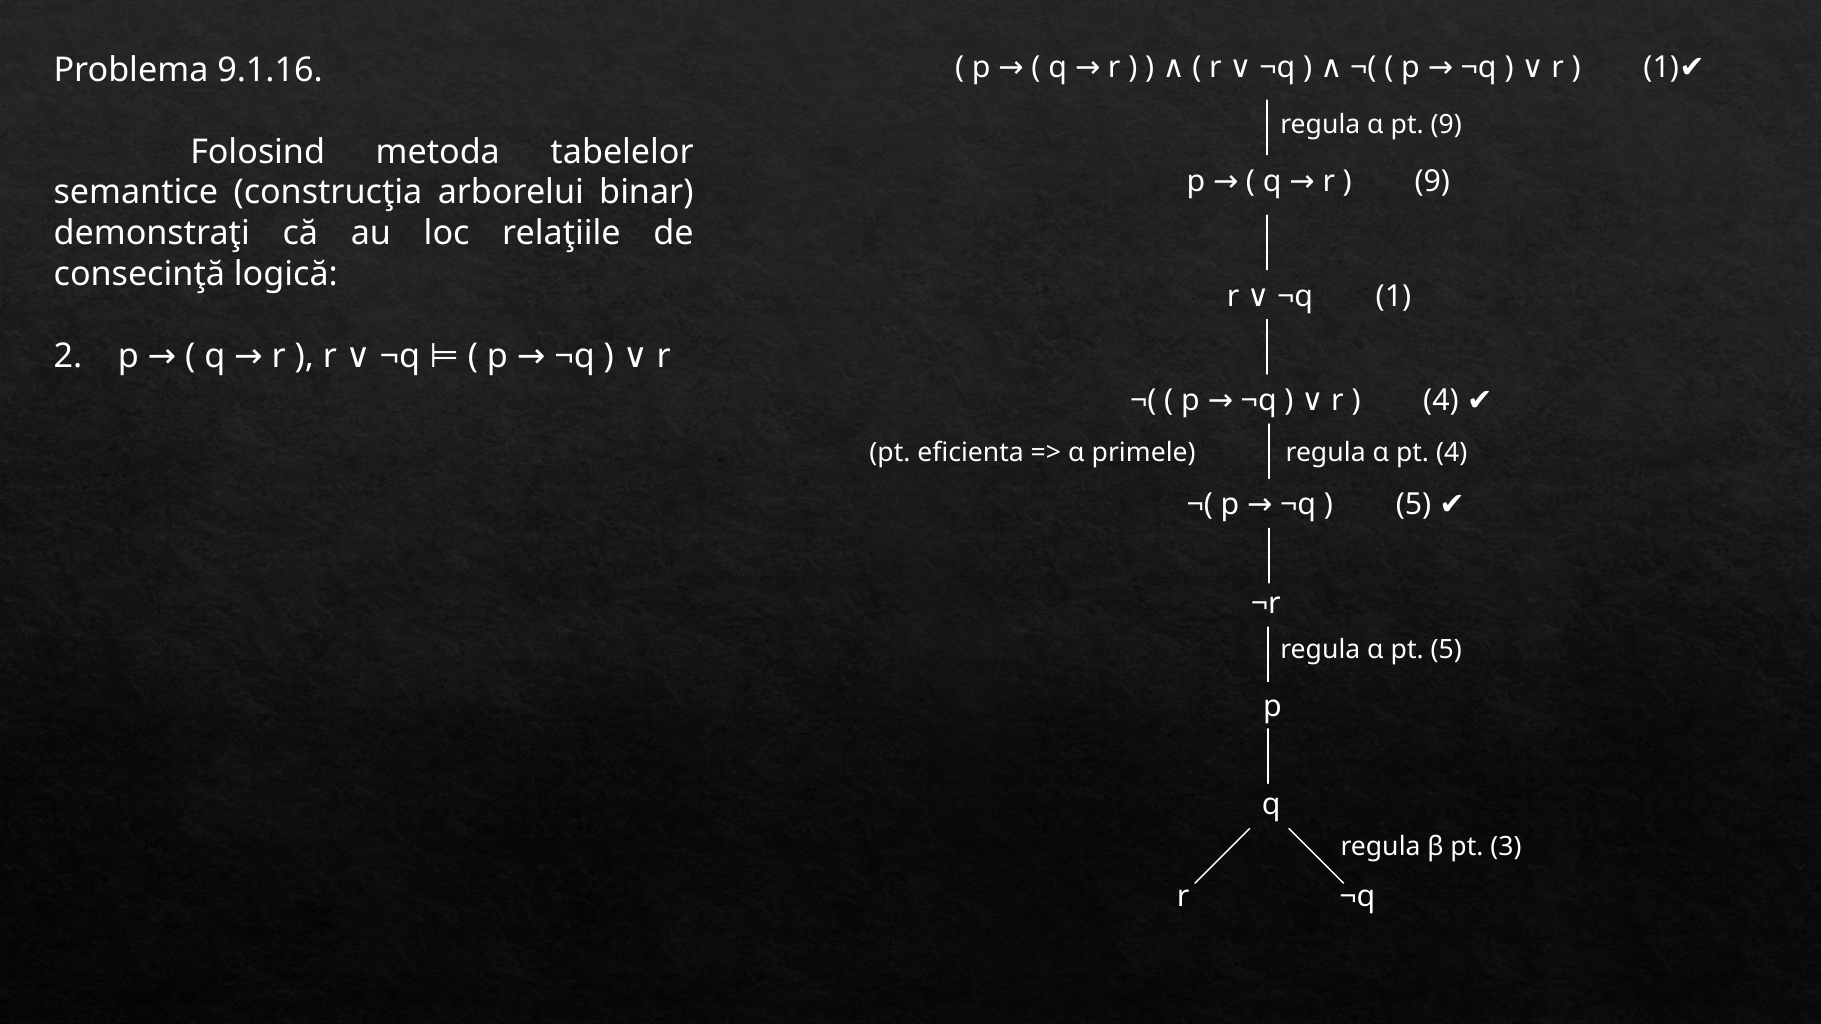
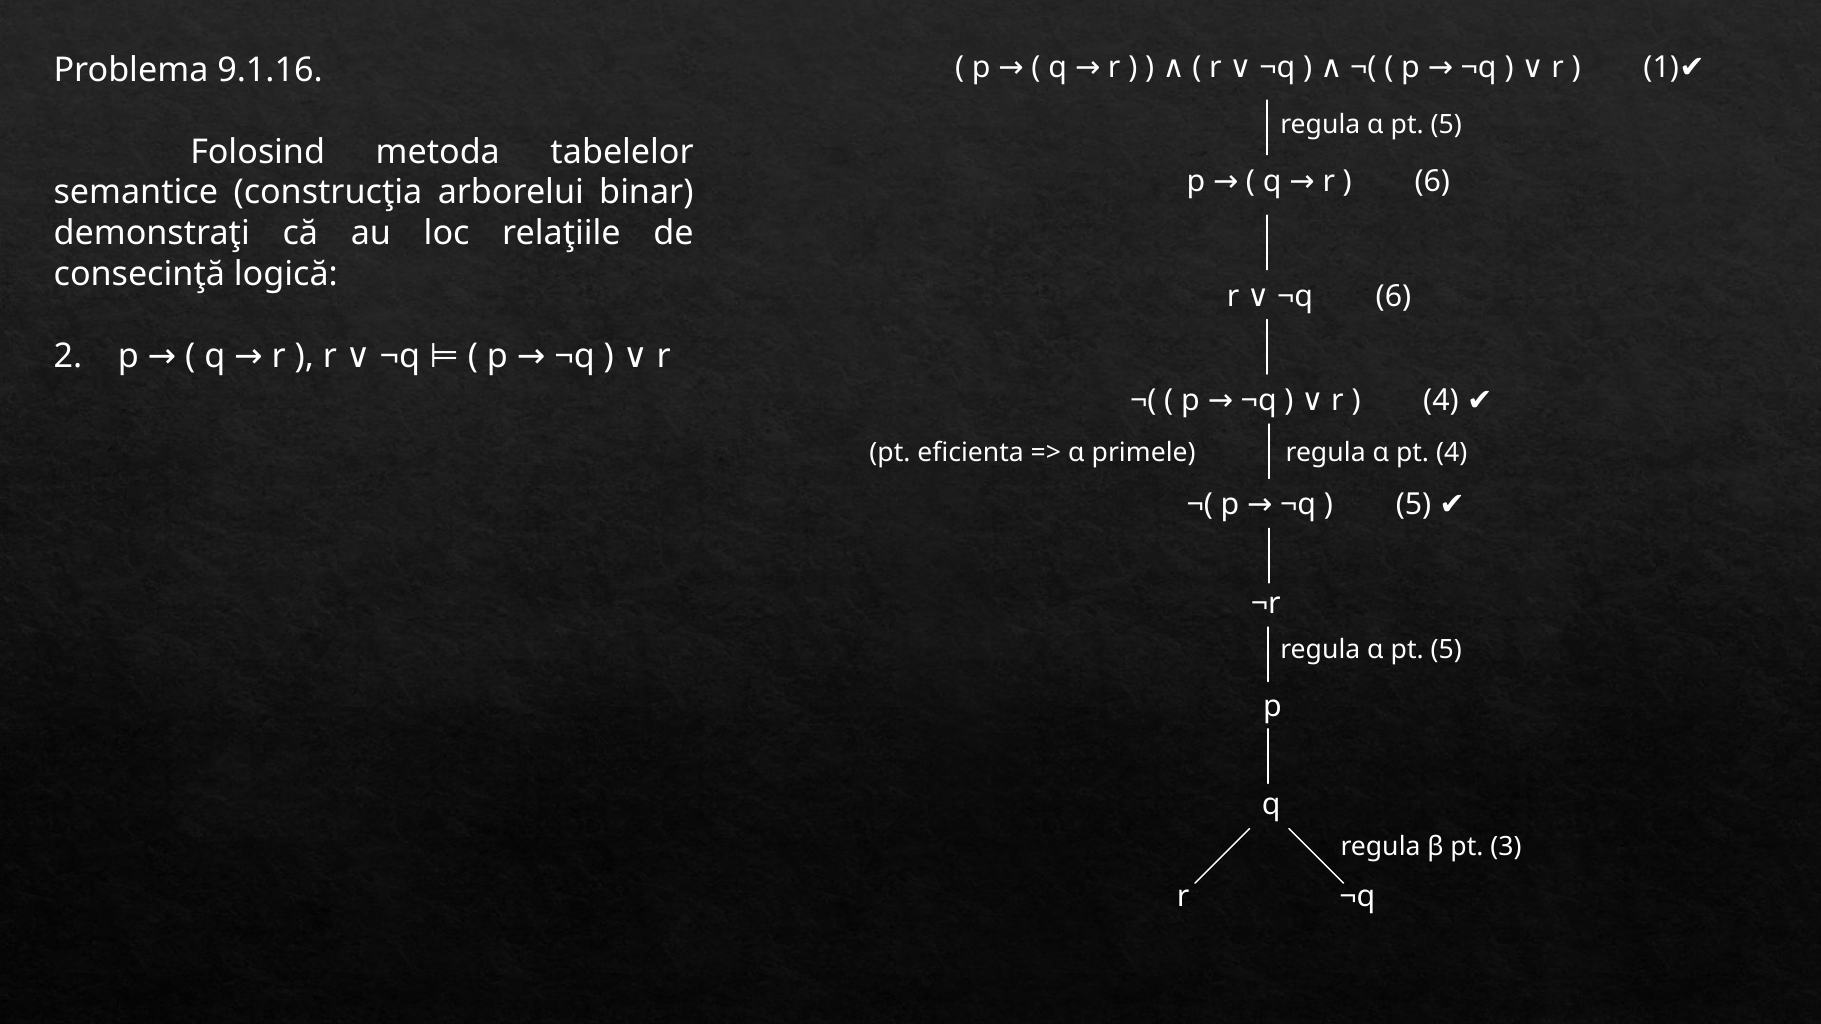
9: 9 -> 5 (1446, 125)
9: 9 -> 6 (1432, 182)
¬q 1: 1 -> 6 (1393, 296)
